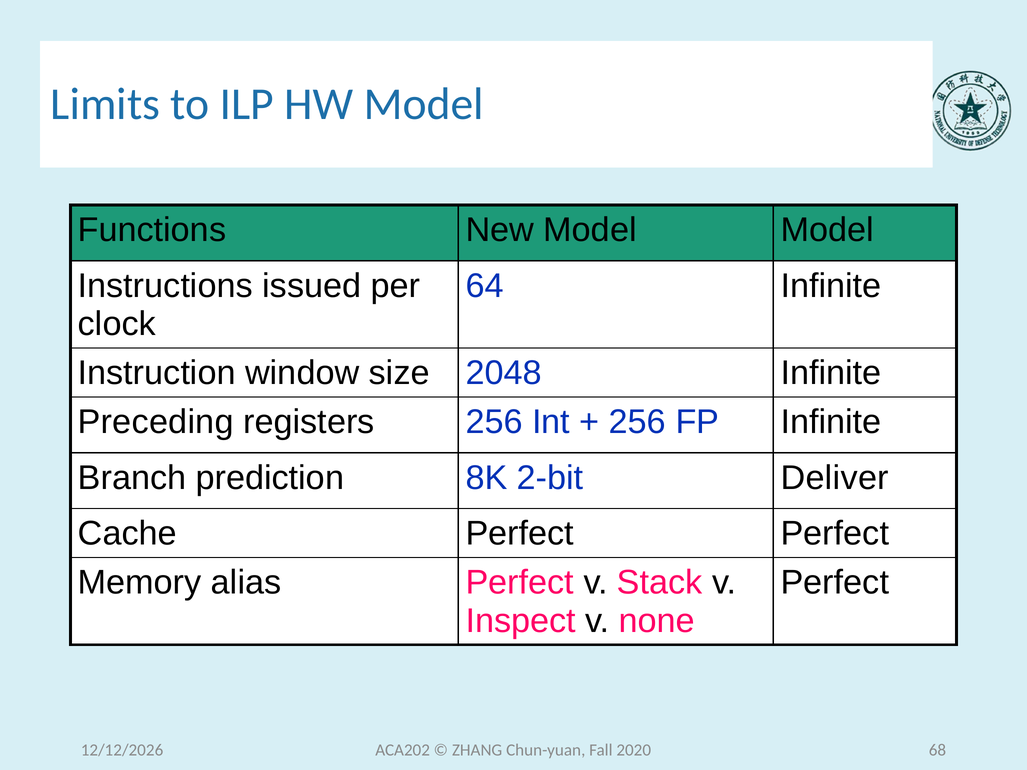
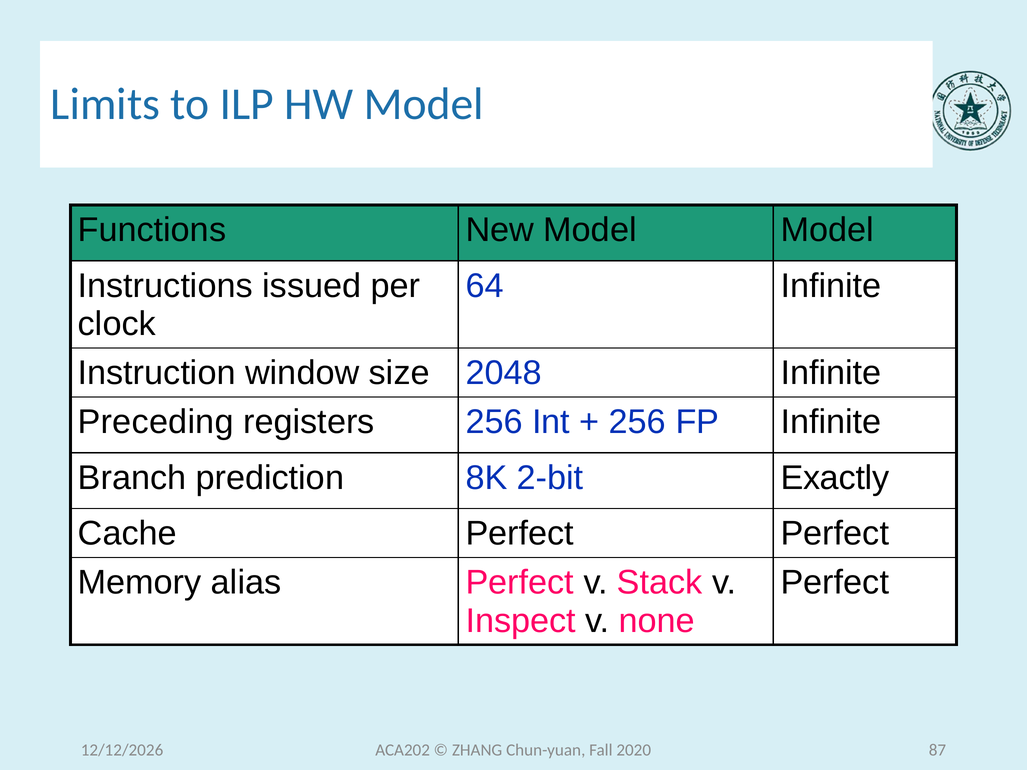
Deliver: Deliver -> Exactly (835, 478)
68: 68 -> 87 (937, 750)
